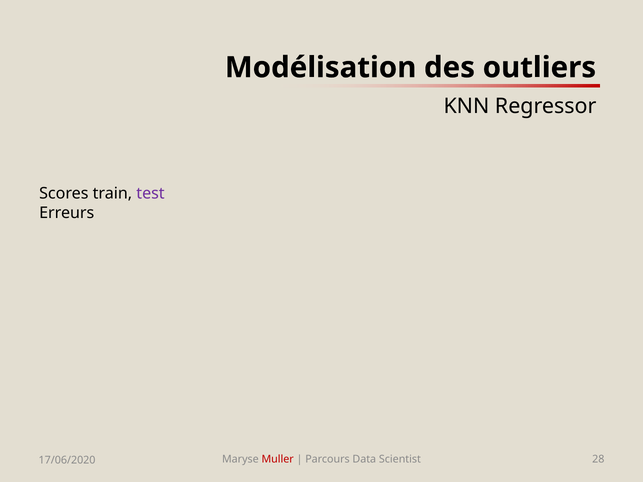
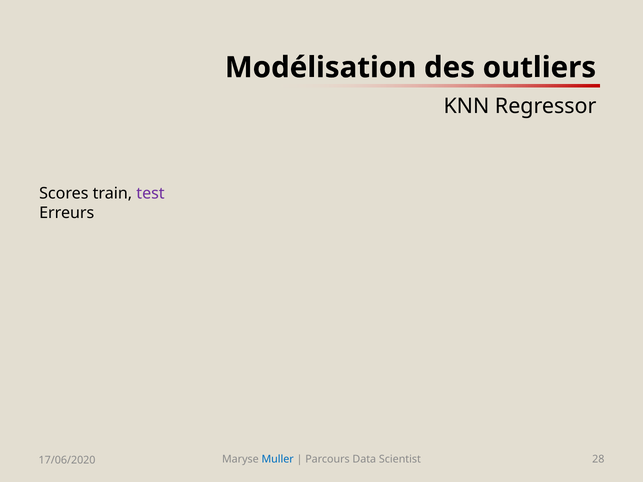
Muller colour: red -> blue (278, 460)
